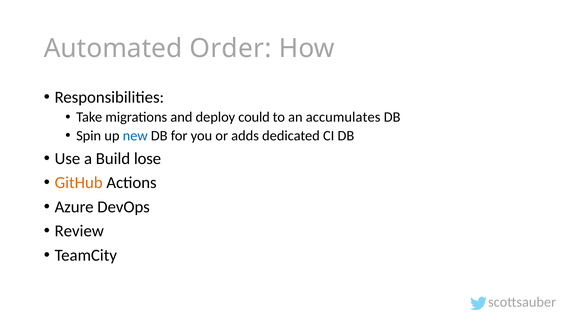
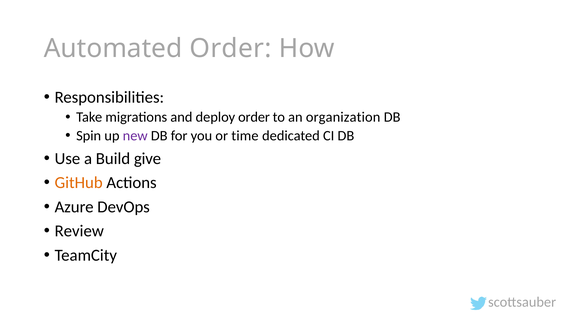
deploy could: could -> order (254, 117)
accumulates: accumulates -> organization (343, 117)
new colour: blue -> purple (135, 136)
adds: adds -> time (245, 136)
lose: lose -> give (147, 158)
